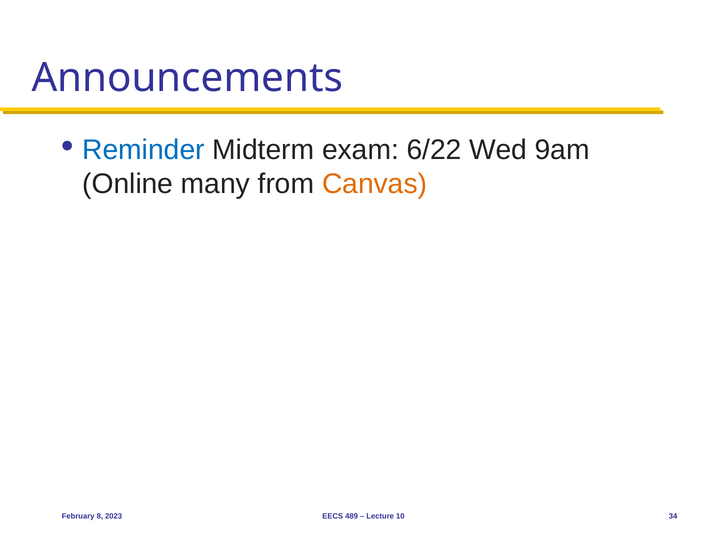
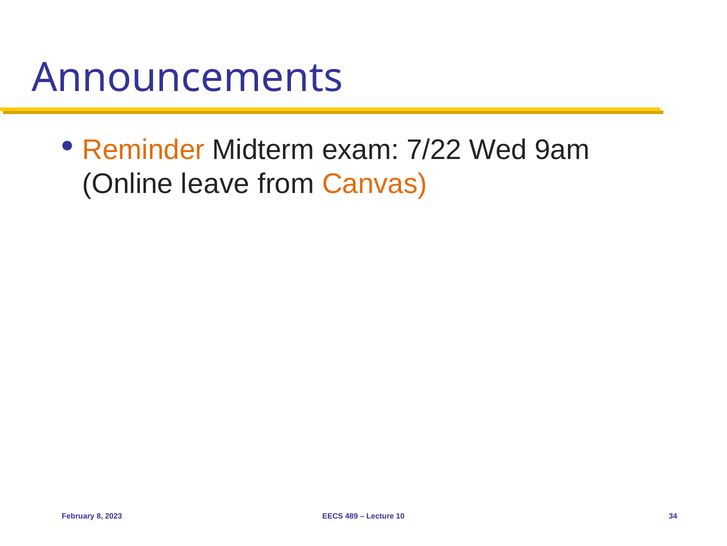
Reminder colour: blue -> orange (143, 150)
6/22: 6/22 -> 7/22 (434, 150)
many: many -> leave (215, 184)
